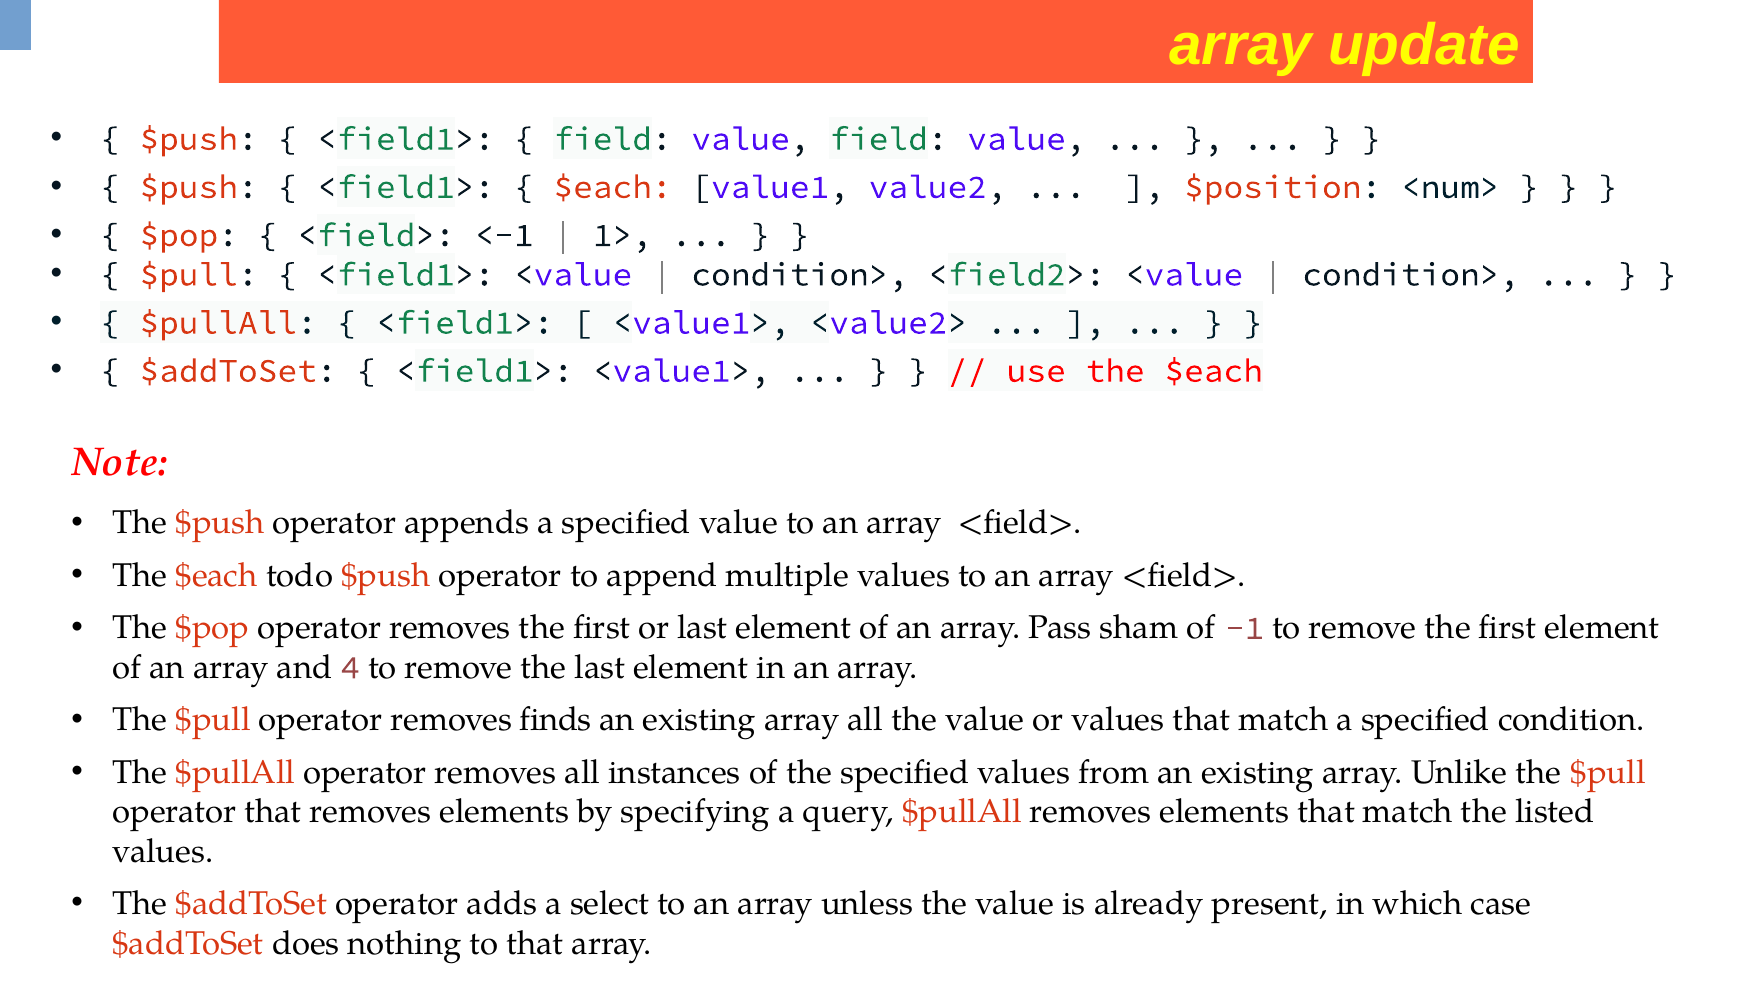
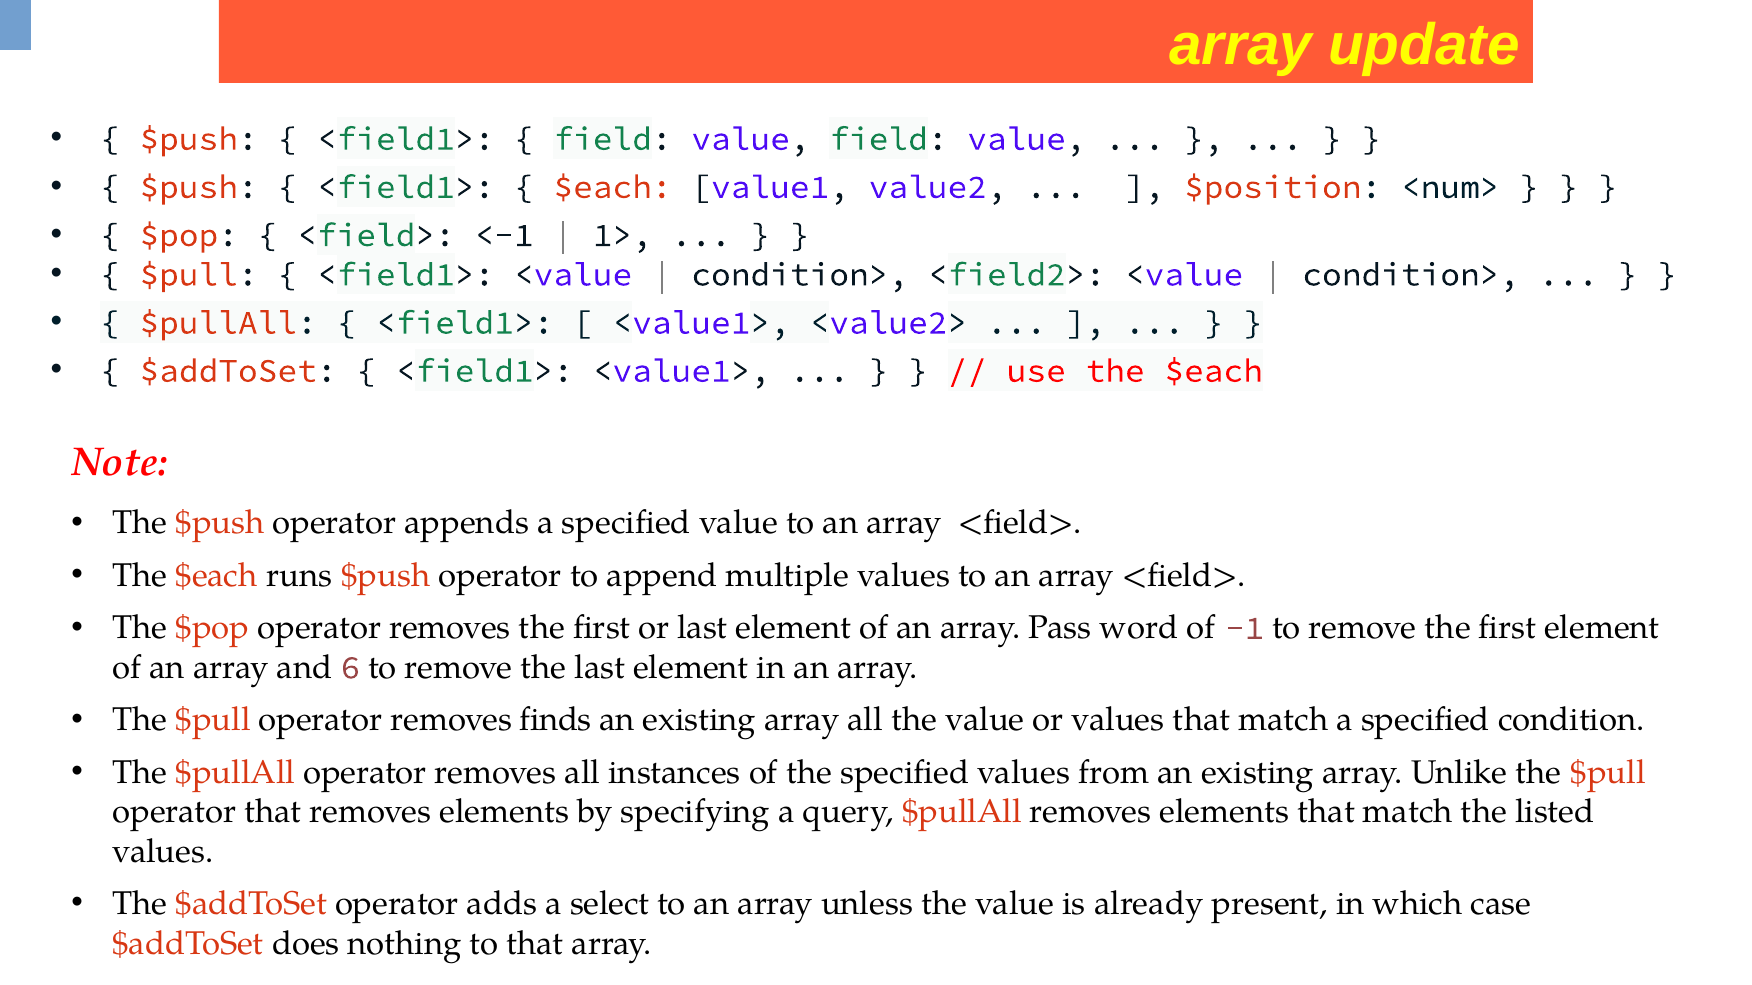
todo: todo -> runs (299, 576)
sham: sham -> word (1139, 628)
4: 4 -> 6 (350, 668)
